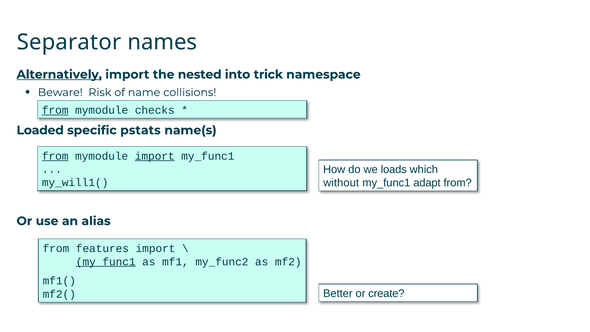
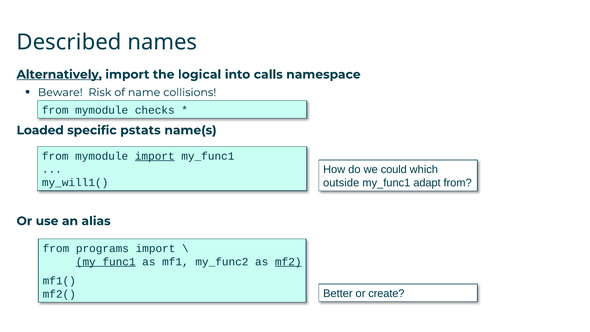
Separator: Separator -> Described (69, 42)
nested: nested -> logical (200, 74)
trick: trick -> calls (268, 74)
from underline: present -> none (55, 110)
from underline: present -> none (55, 156)
loads: loads -> could (394, 169)
without: without -> outside (341, 183)
features: features -> programs (102, 248)
mf2 underline: none -> present (288, 262)
